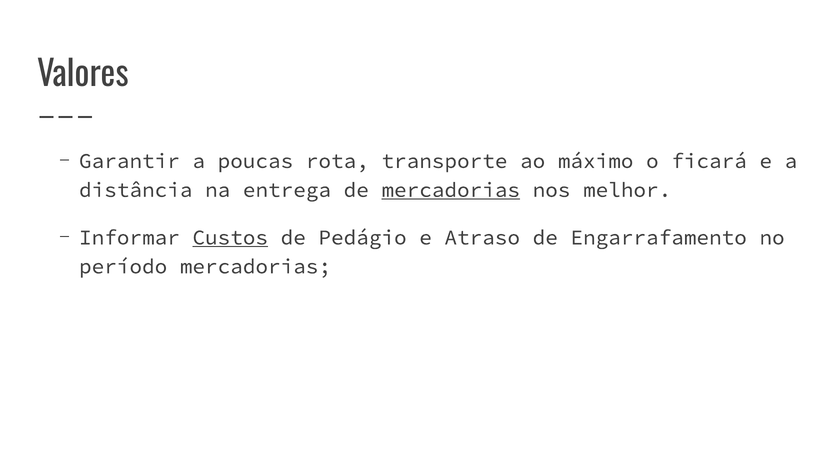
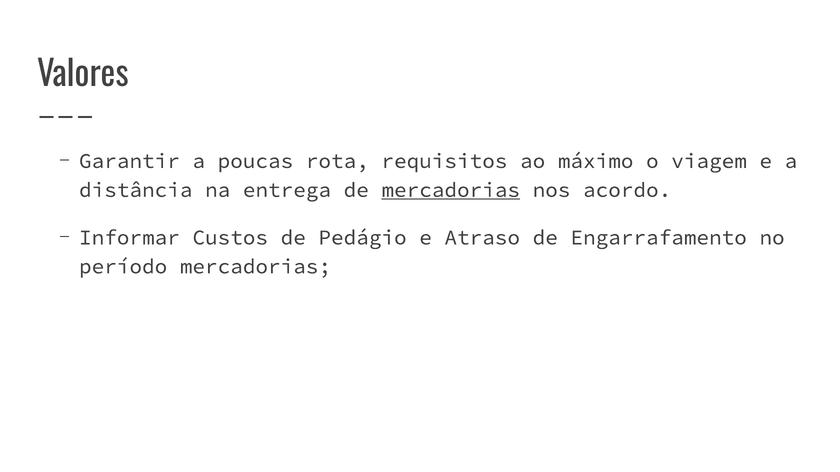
transporte: transporte -> requisitos (444, 161)
ficará: ficará -> viagem (709, 161)
melhor: melhor -> acordo (627, 190)
Custos underline: present -> none (230, 238)
